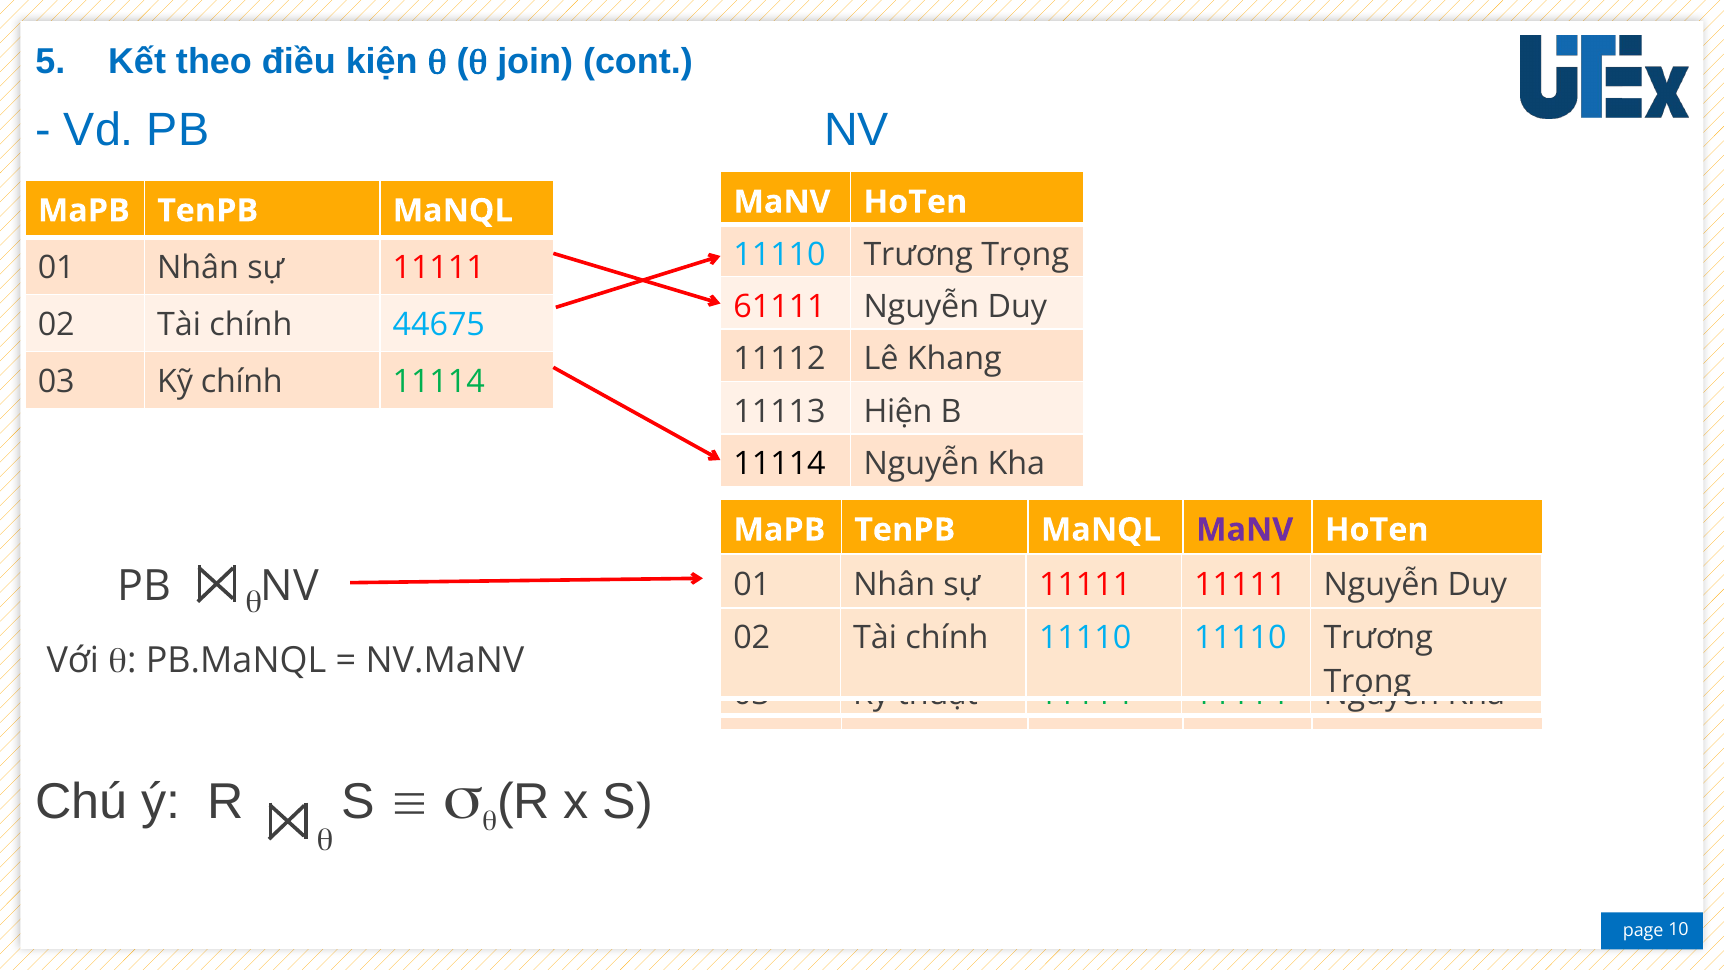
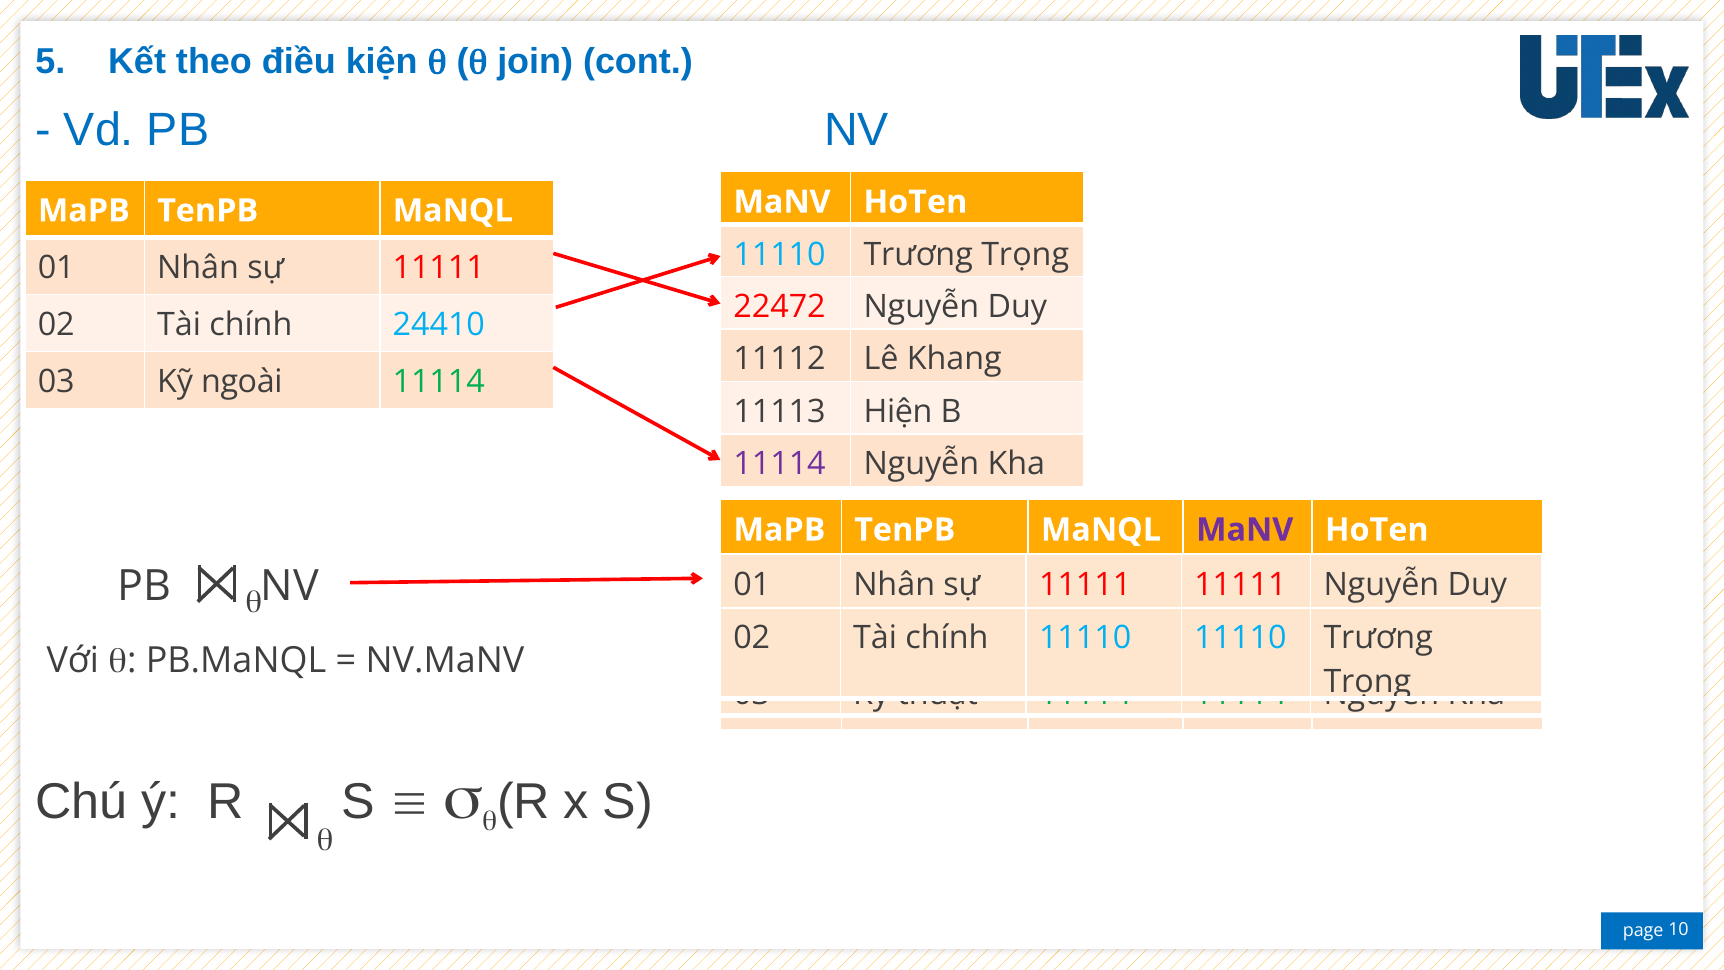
61111: 61111 -> 22472 (780, 307)
44675: 44675 -> 24410 (439, 325)
Kỹ chính: chính -> ngoài (242, 382)
11114 colour: black -> purple (780, 464)
